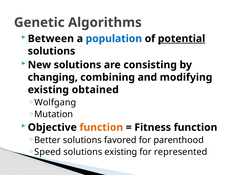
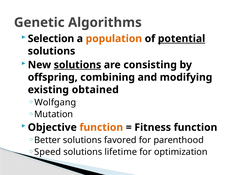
Between: Between -> Selection (51, 39)
population colour: blue -> orange (114, 39)
solutions underline: none -> present (77, 65)
changing: changing -> offspring (53, 77)
solutions existing: existing -> lifetime (121, 152)
represented: represented -> optimization (181, 152)
